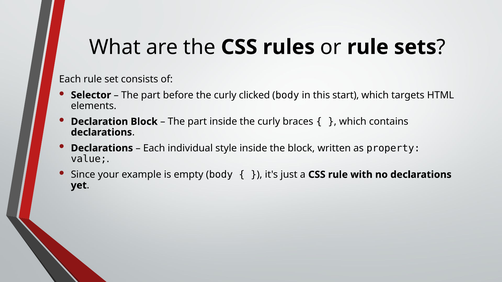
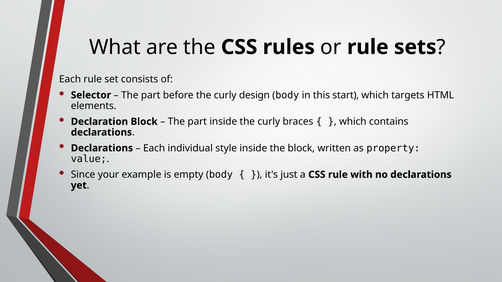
clicked: clicked -> design (254, 95)
